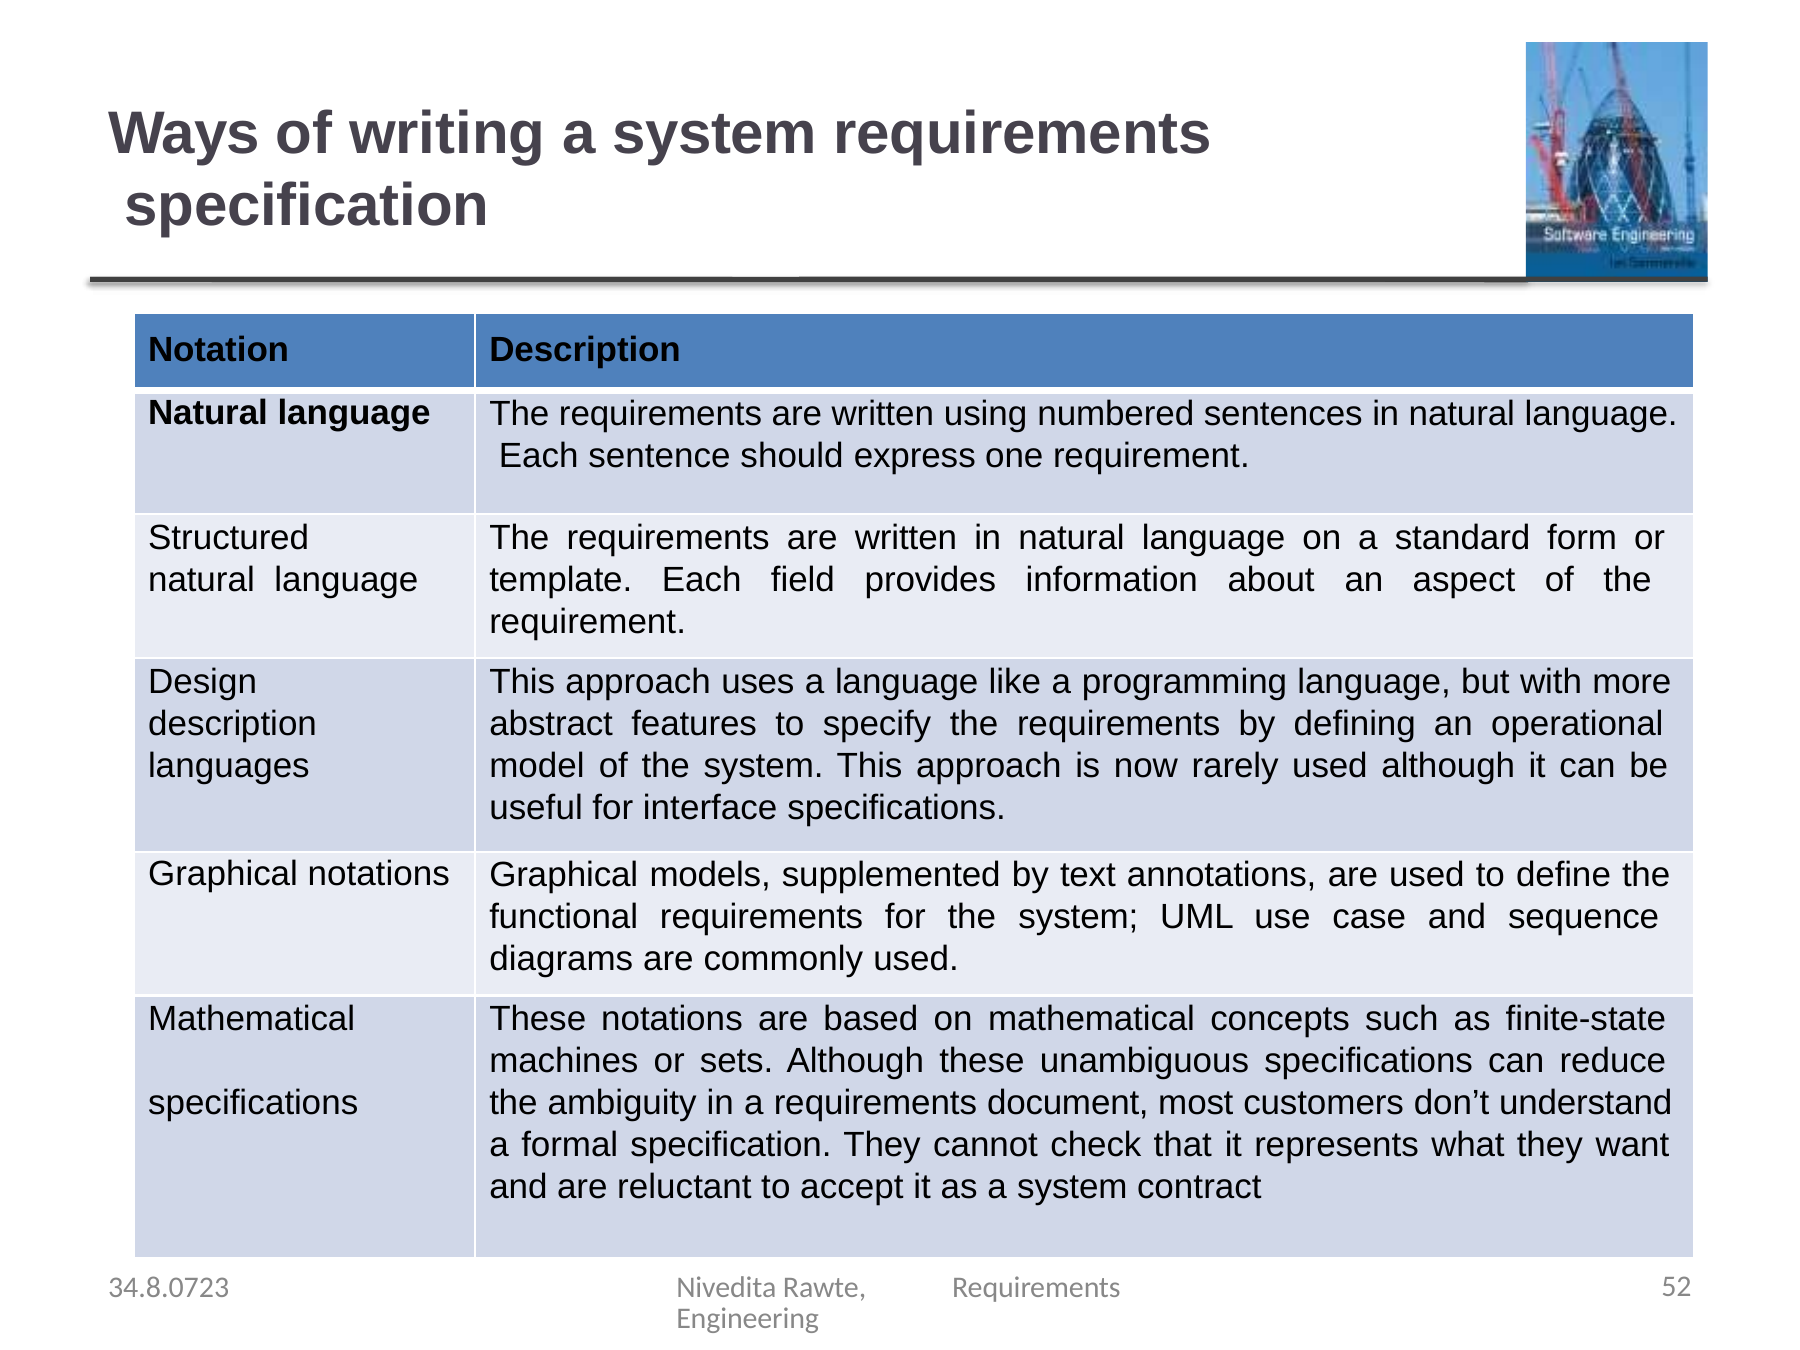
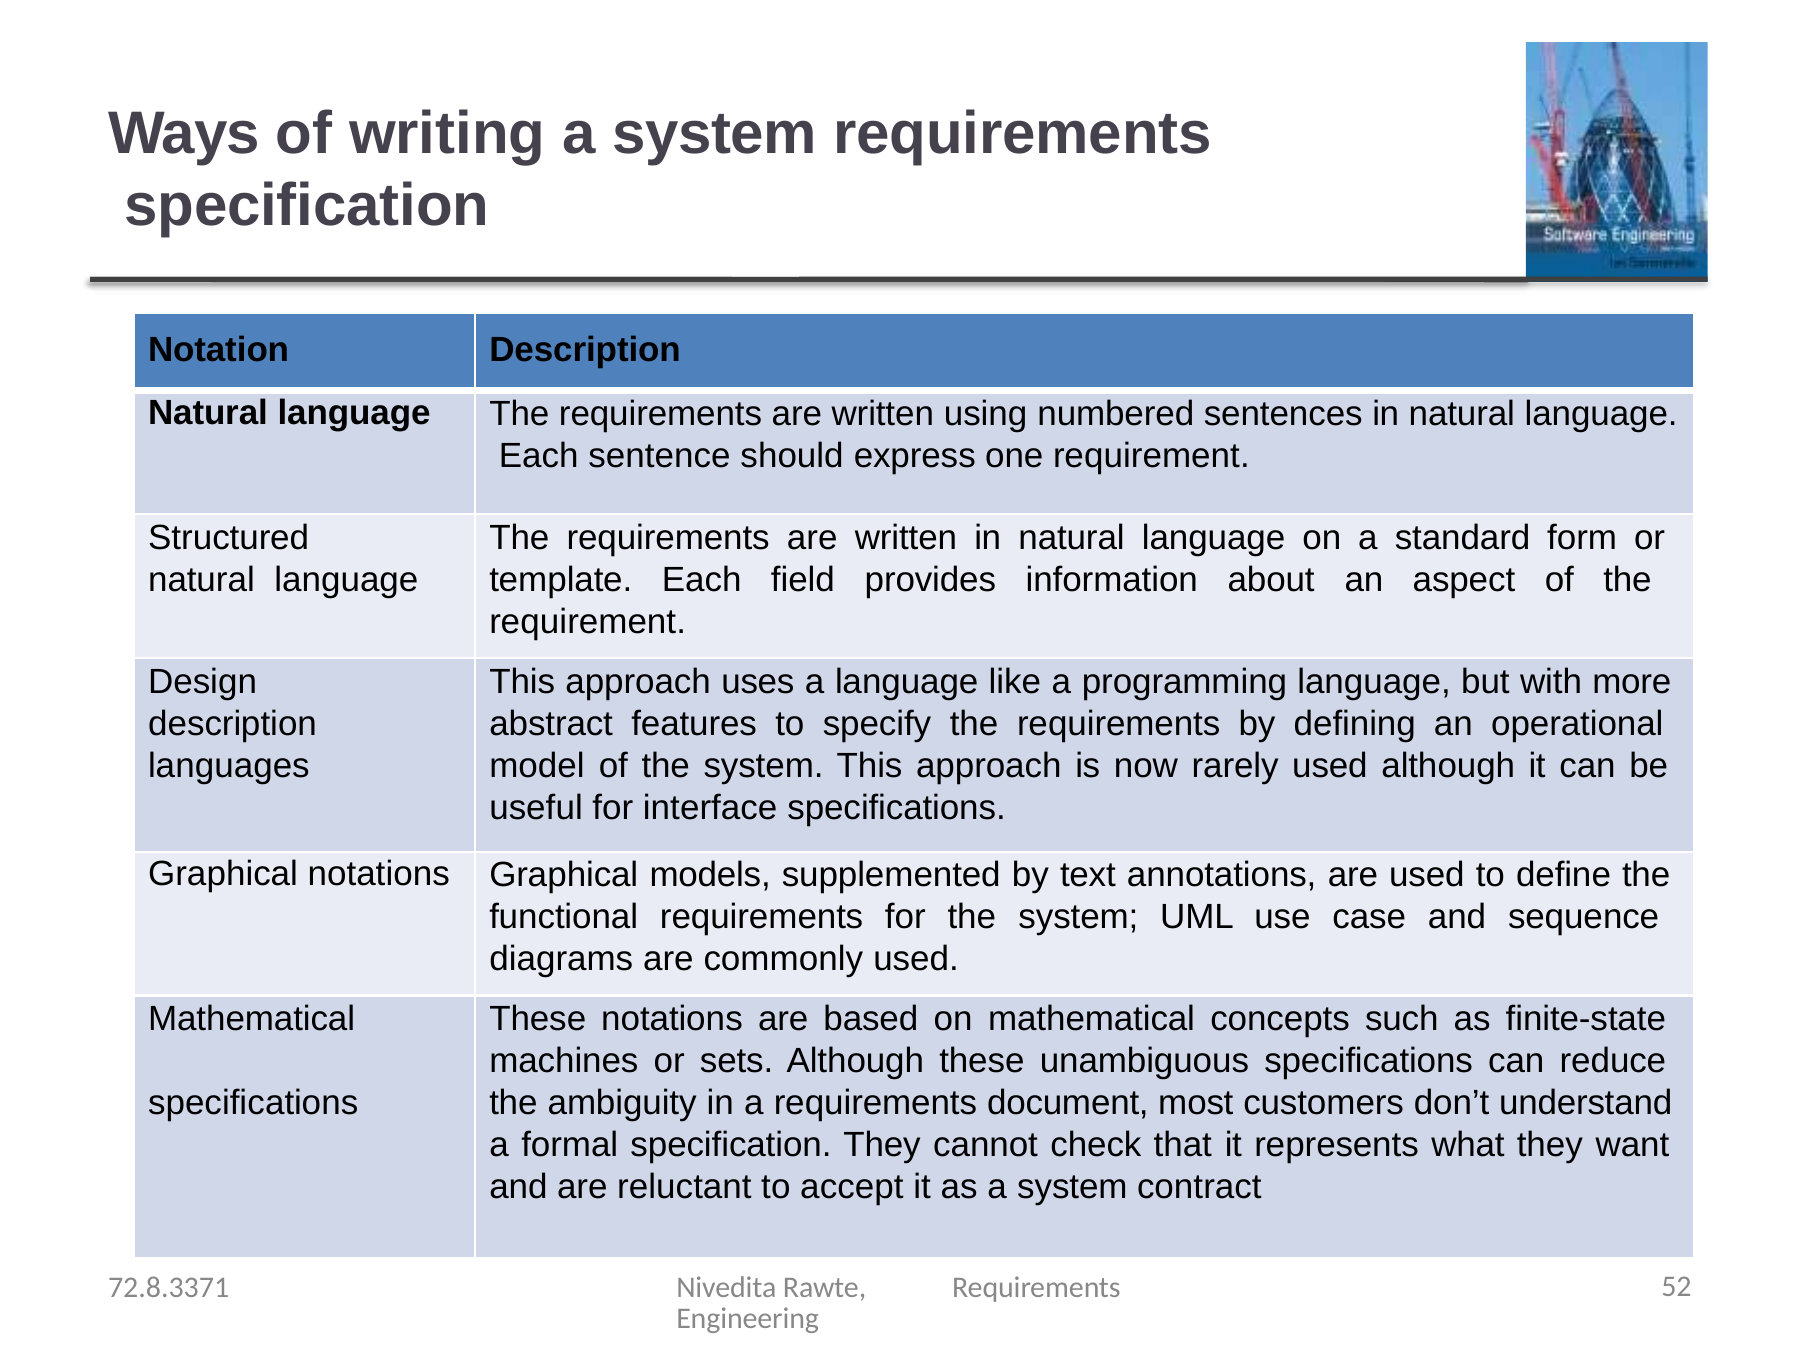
34.8.0723: 34.8.0723 -> 72.8.3371 (169, 1288)
